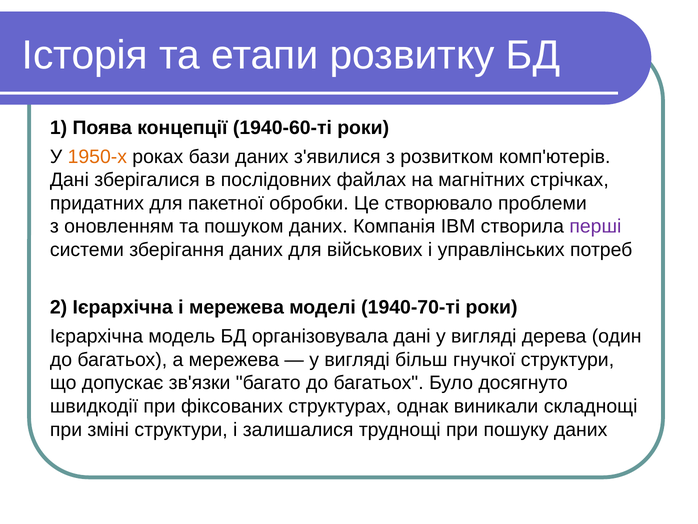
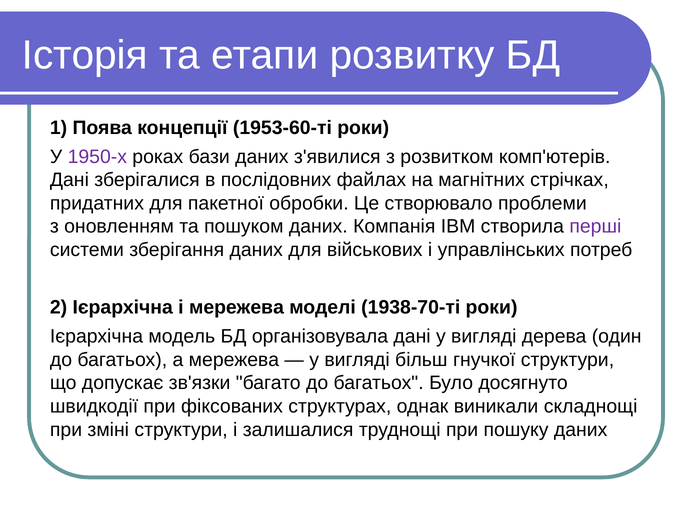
1940-60-ті: 1940-60-ті -> 1953-60-ті (282, 128)
1950-х colour: orange -> purple (97, 156)
1940-70-ті: 1940-70-ті -> 1938-70-ті (411, 307)
